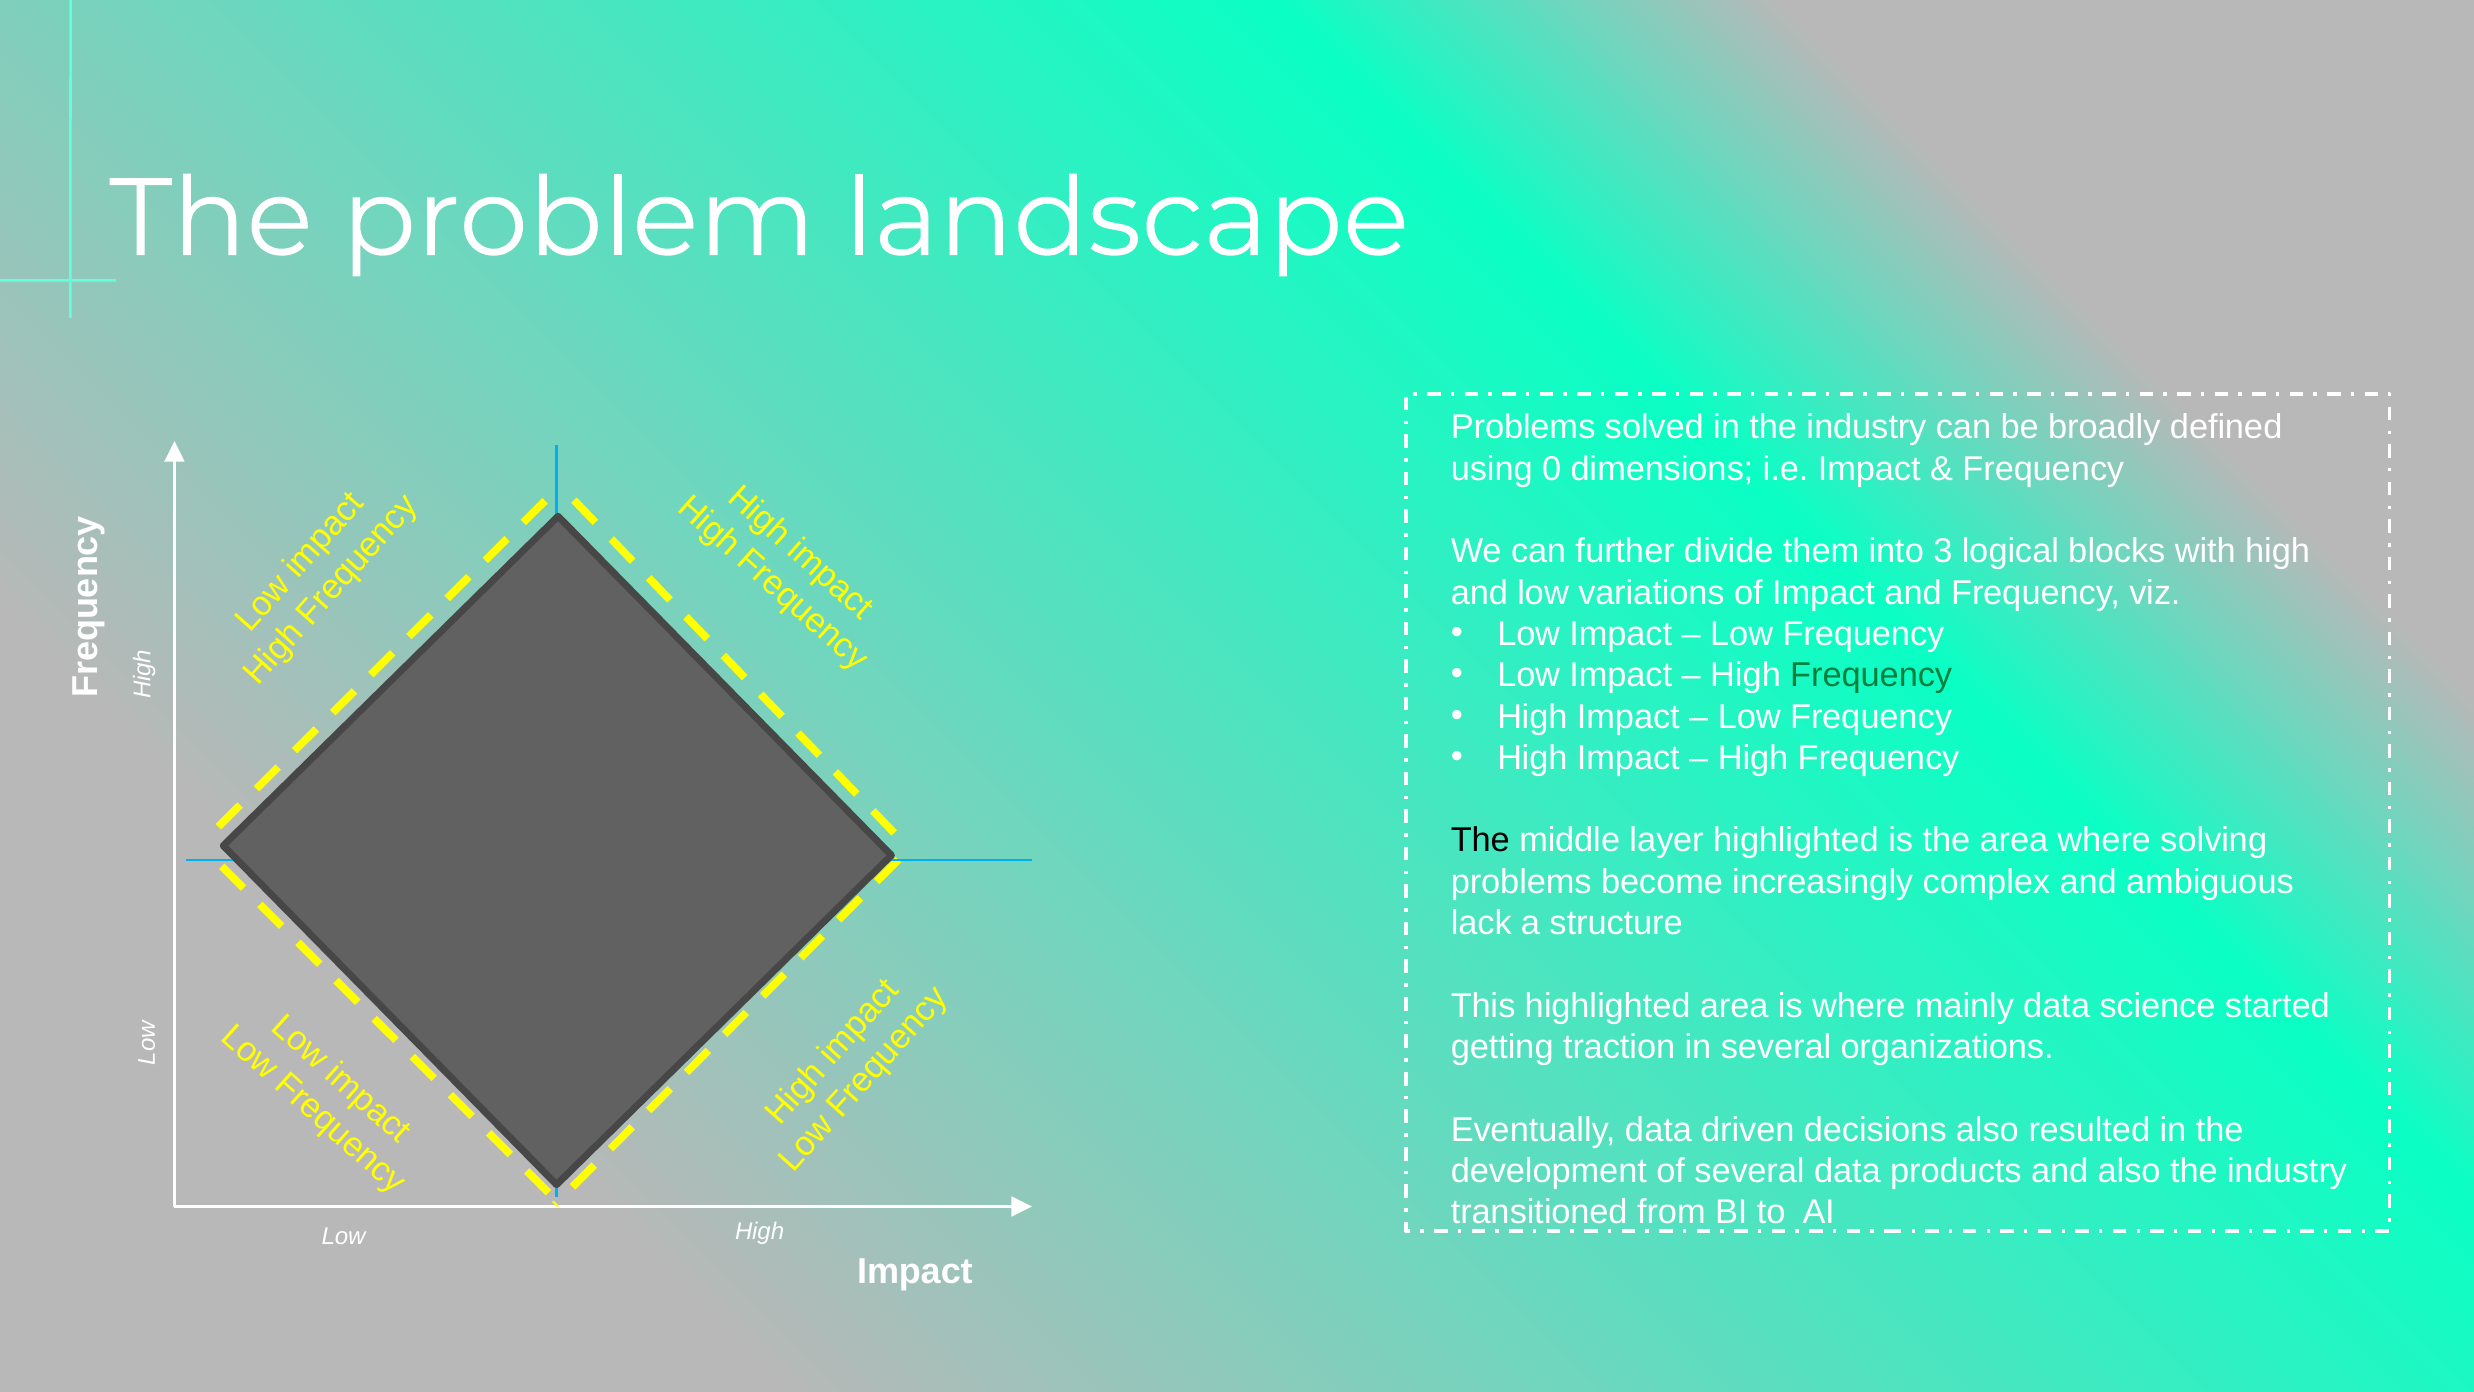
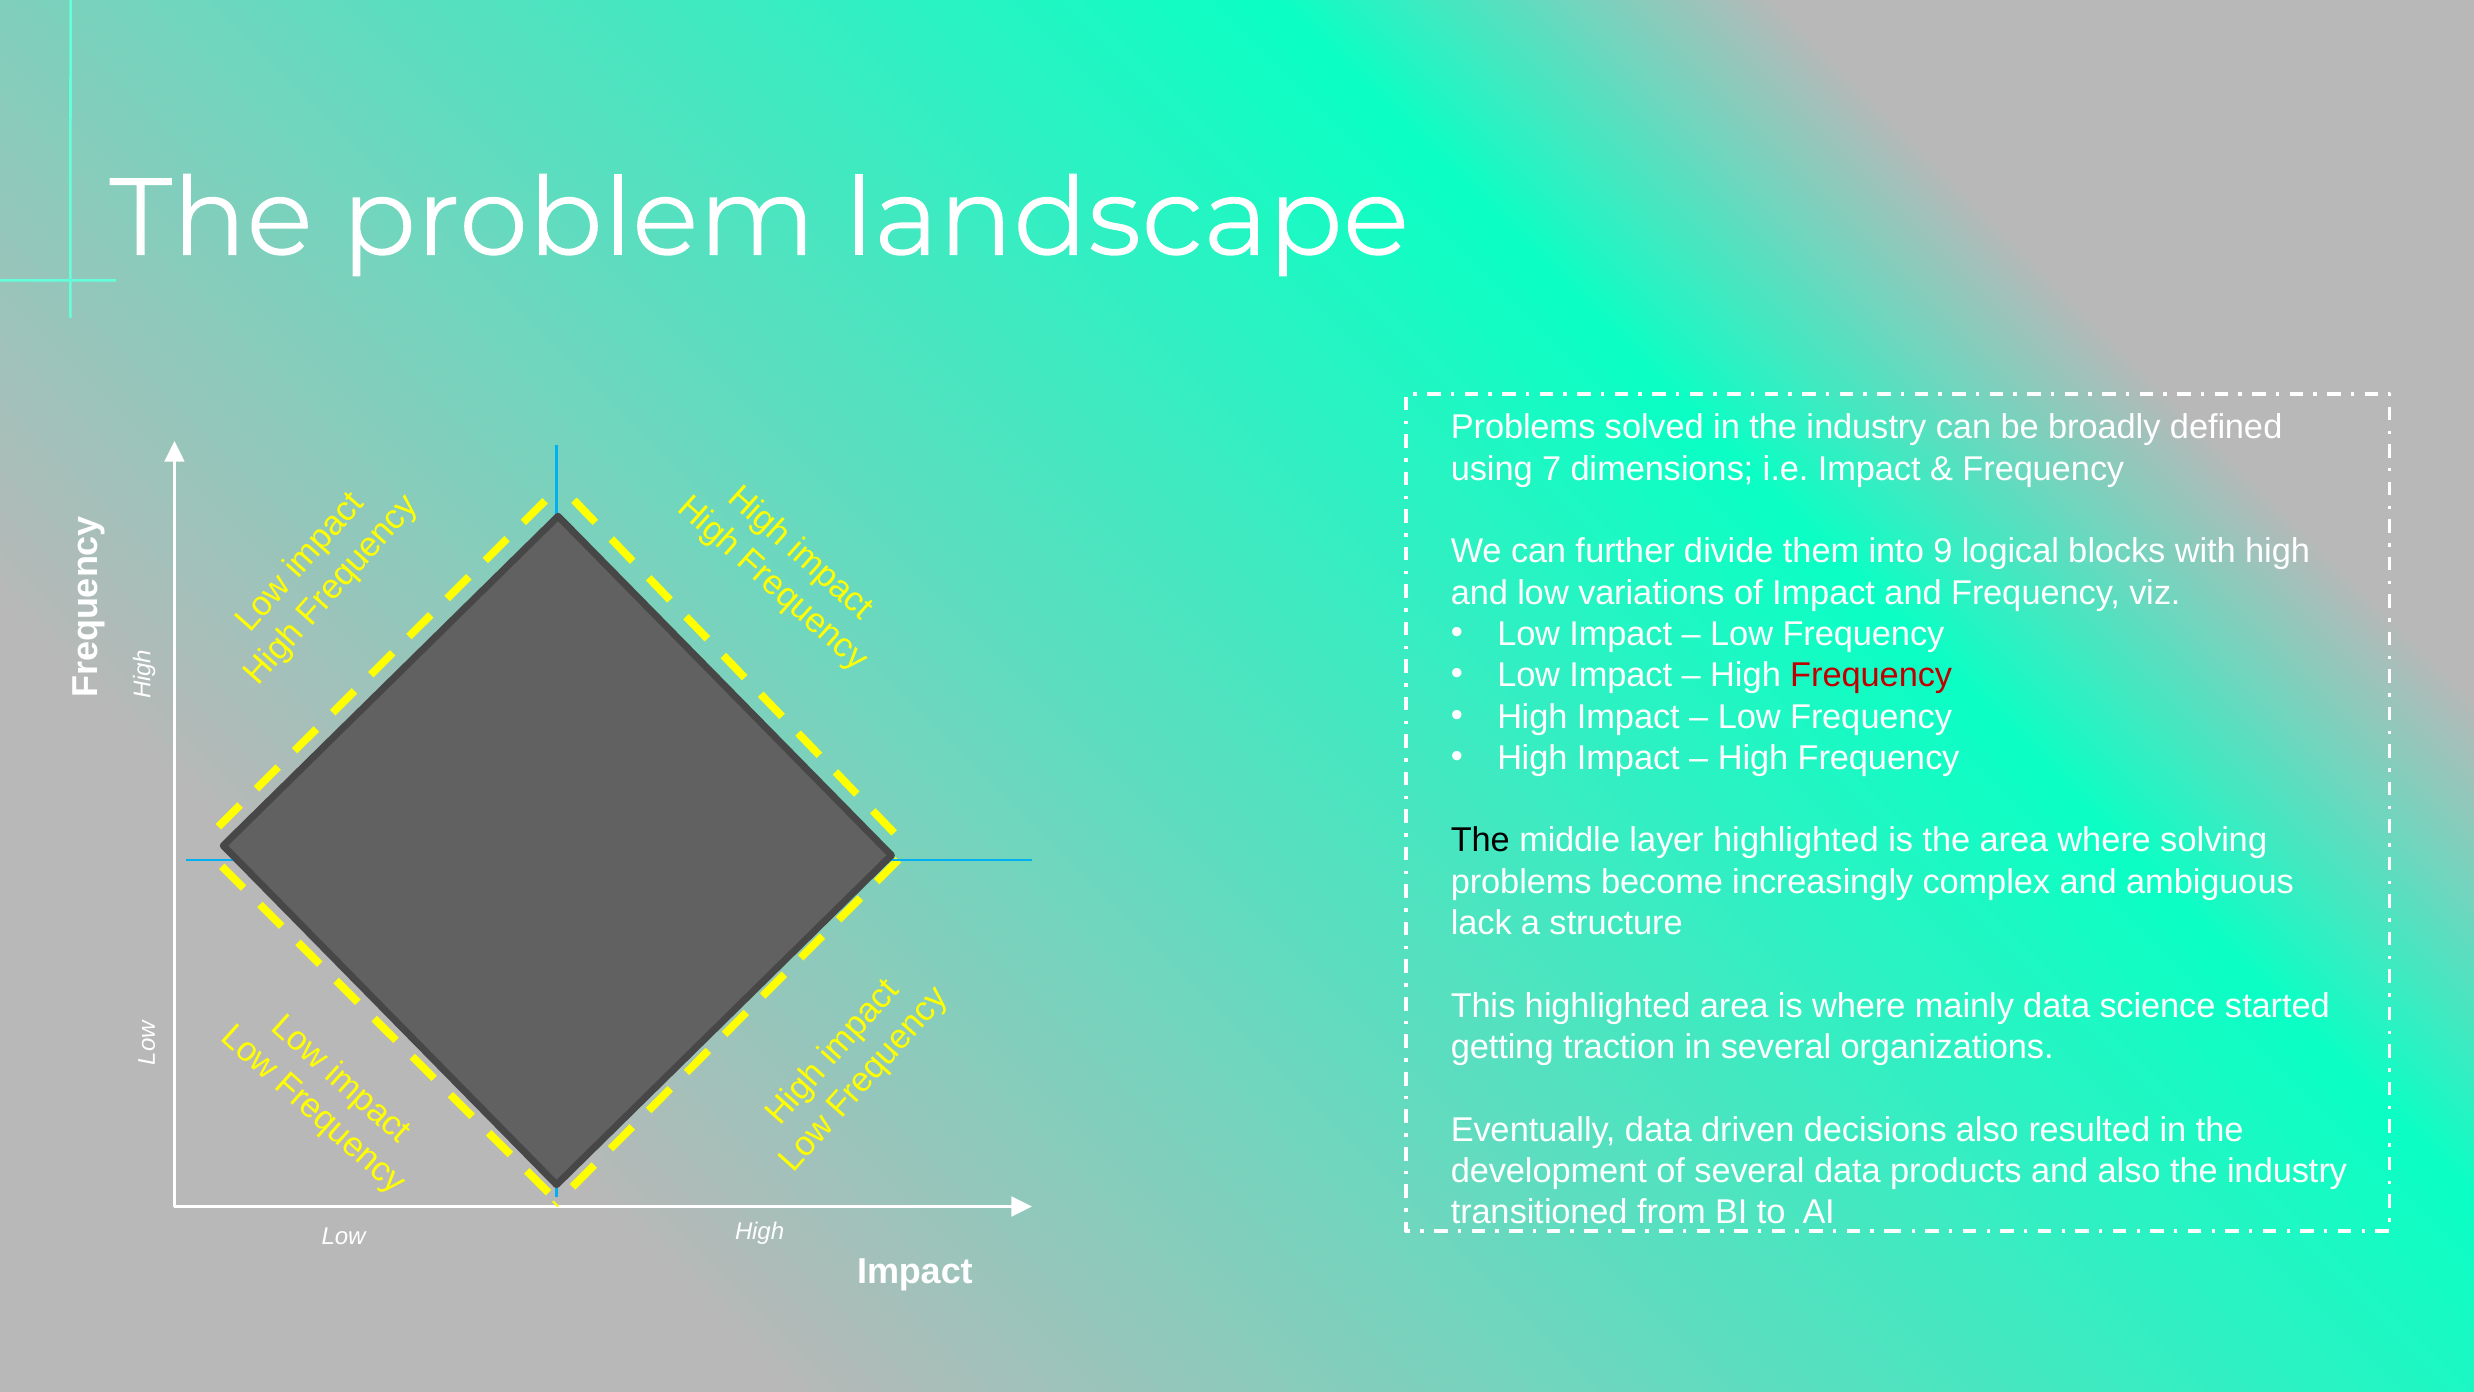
0: 0 -> 7 (1552, 469)
3: 3 -> 9 (1943, 551)
Frequency colour: green -> red (1871, 675)
